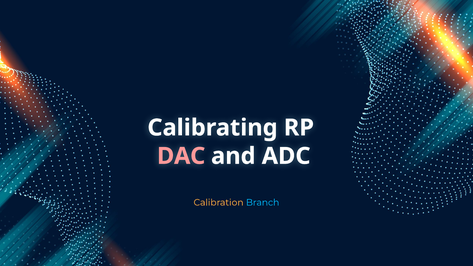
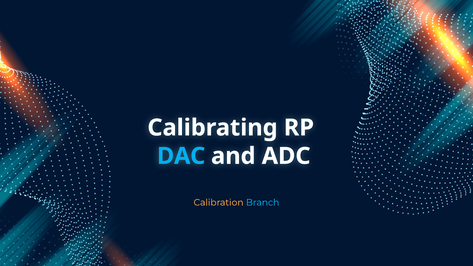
DAC colour: pink -> light blue (181, 156)
